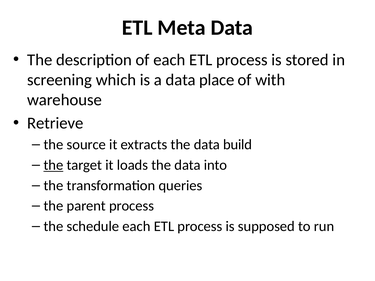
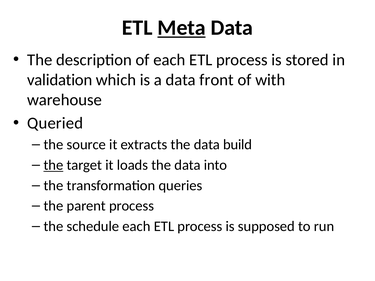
Meta underline: none -> present (182, 28)
screening: screening -> validation (60, 80)
place: place -> front (217, 80)
Retrieve: Retrieve -> Queried (55, 123)
